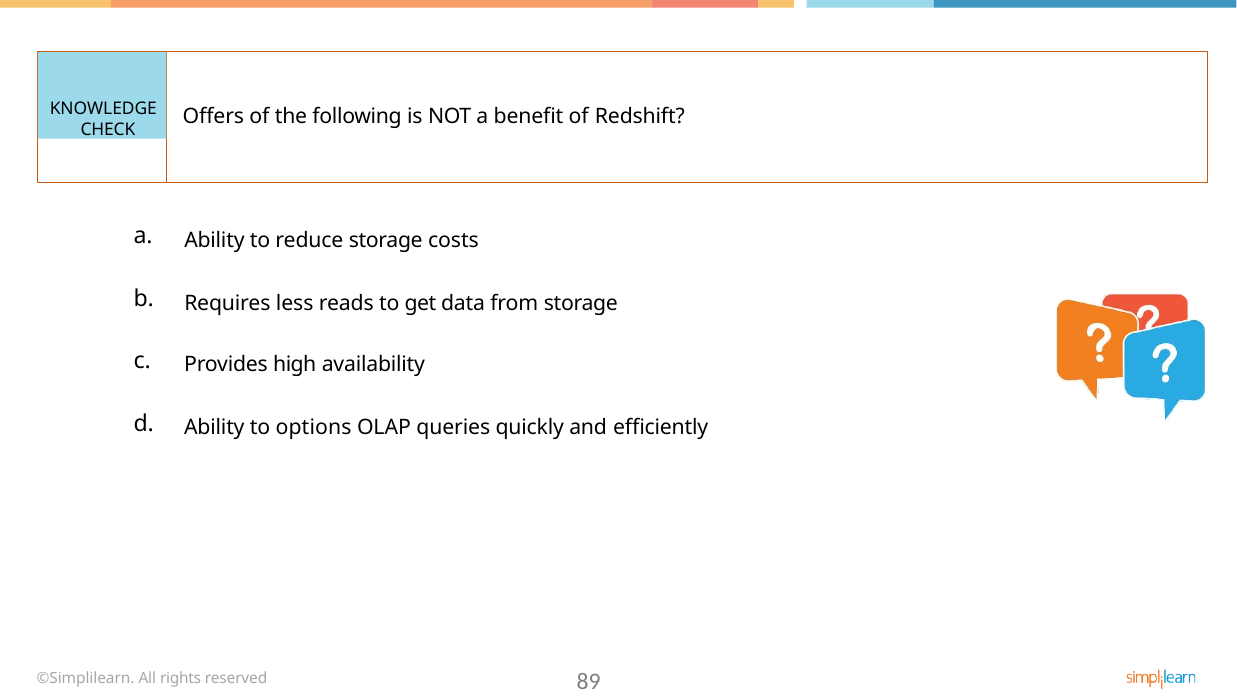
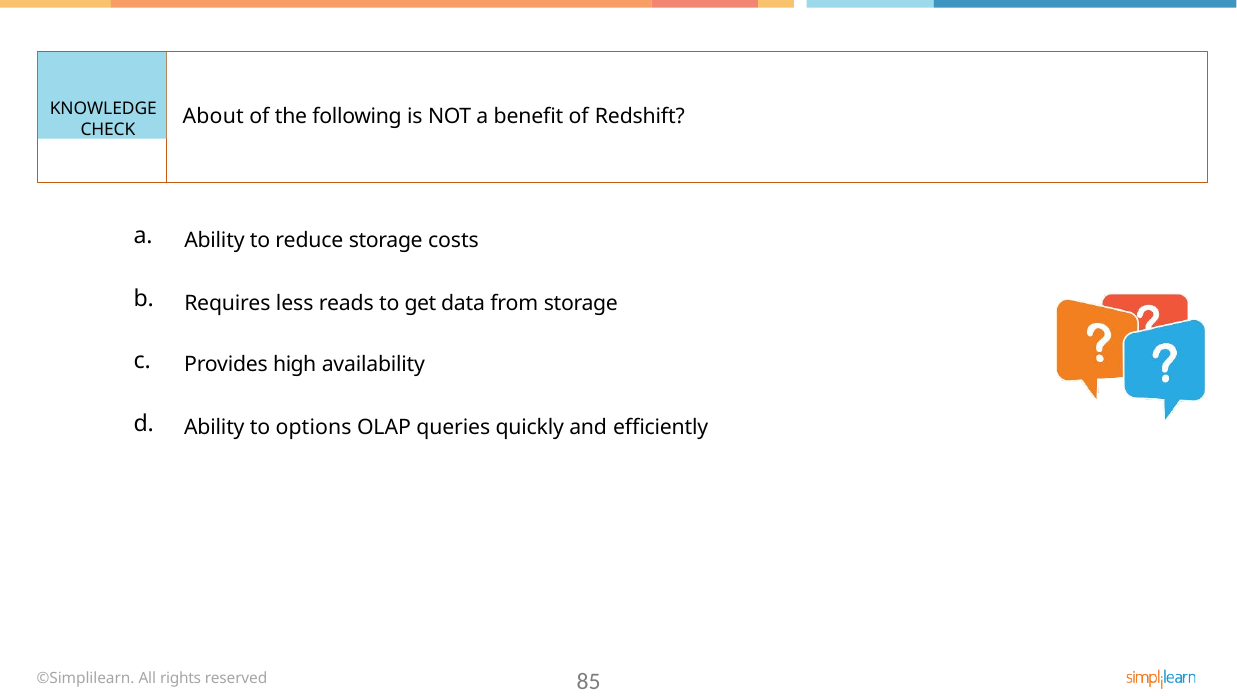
Offers: Offers -> About (213, 117)
89: 89 -> 85 (589, 681)
